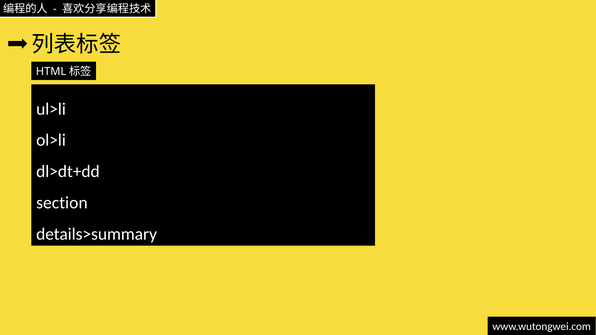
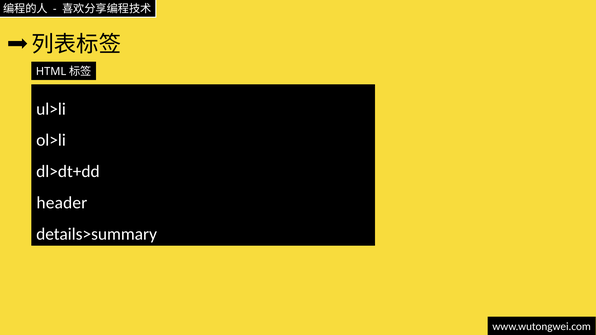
section: section -> header (62, 203)
